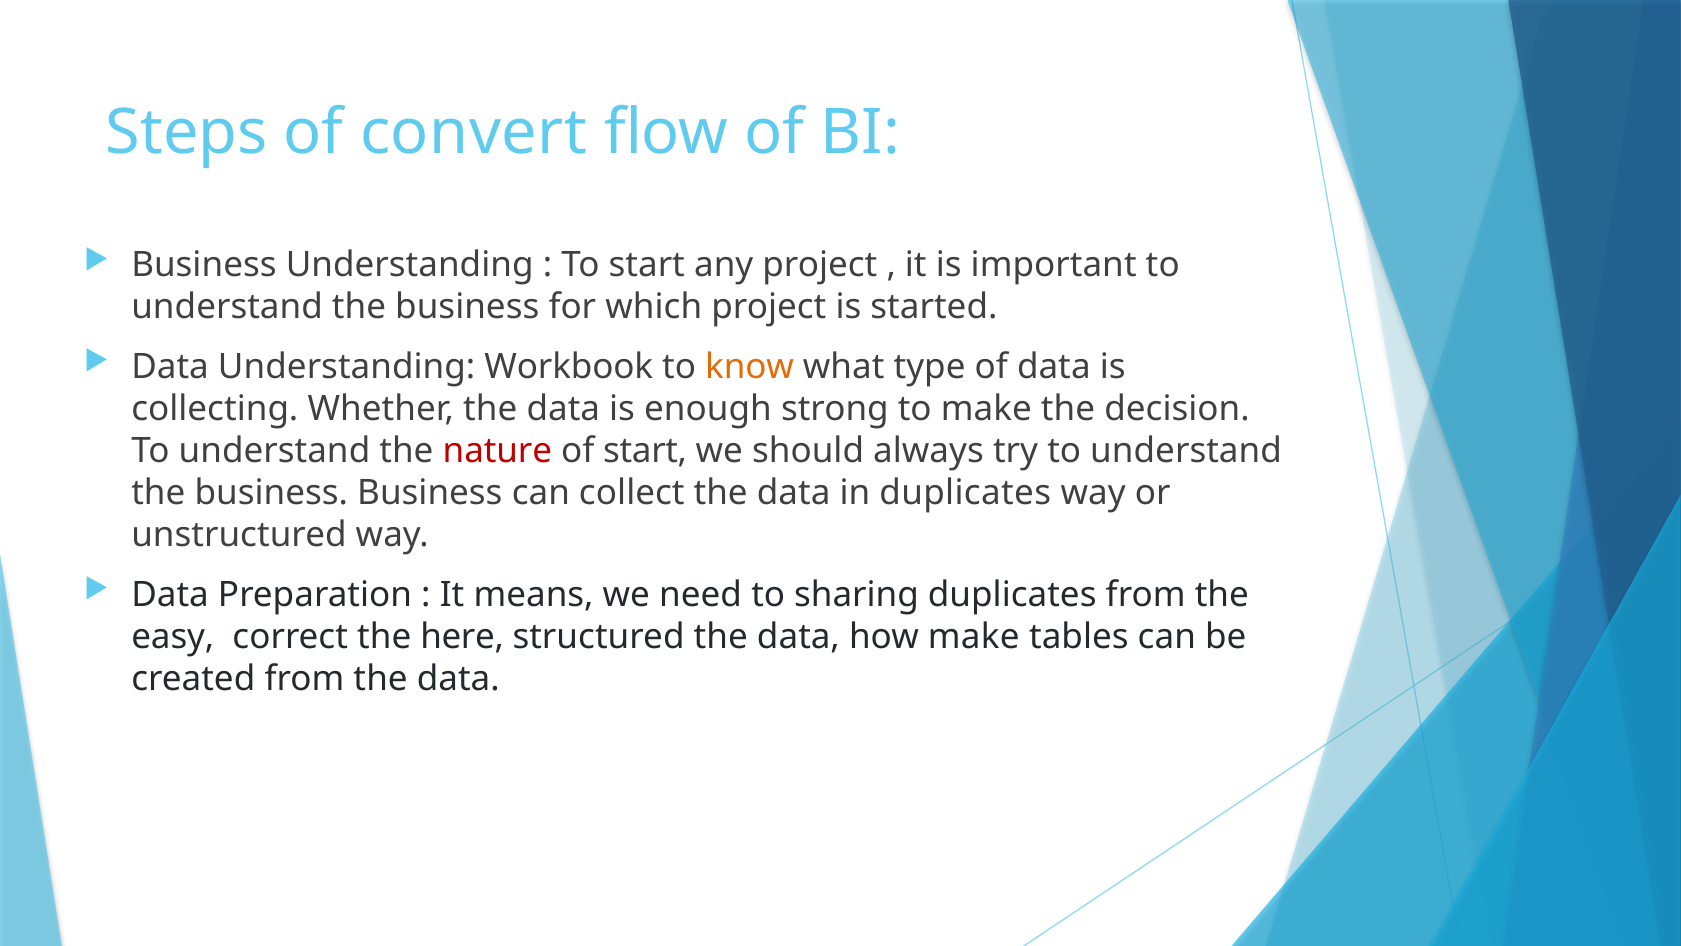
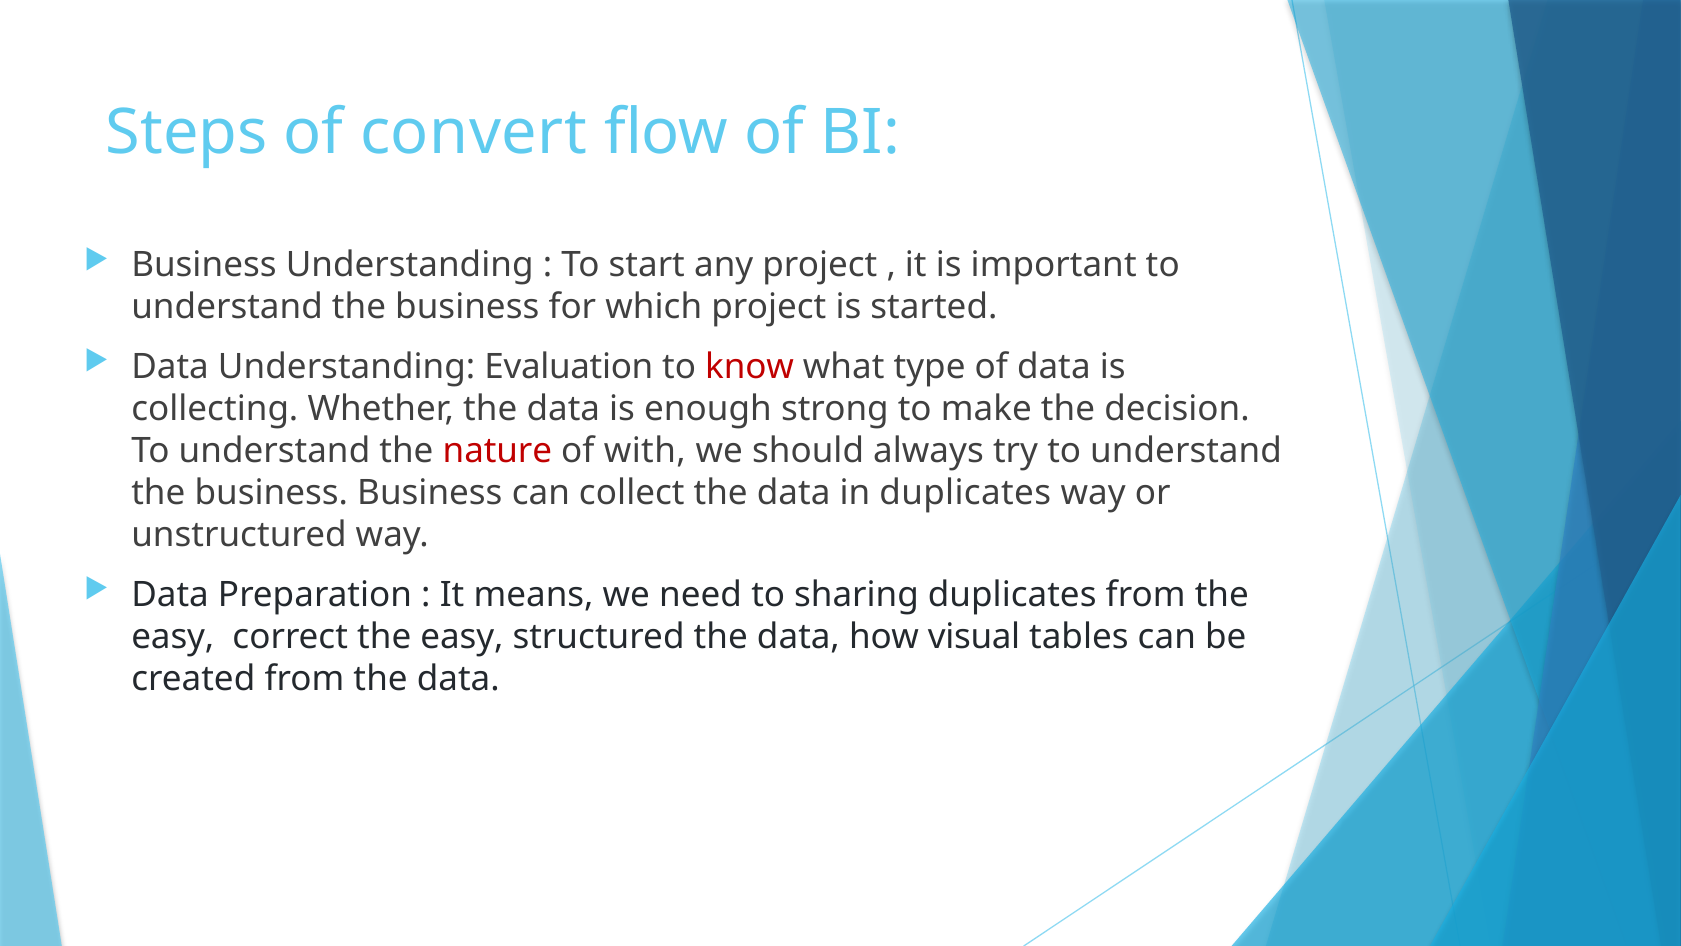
Workbook: Workbook -> Evaluation (569, 367)
know colour: orange -> red (750, 367)
of start: start -> with (645, 451)
correct the here: here -> easy (462, 636)
how make: make -> visual (974, 636)
